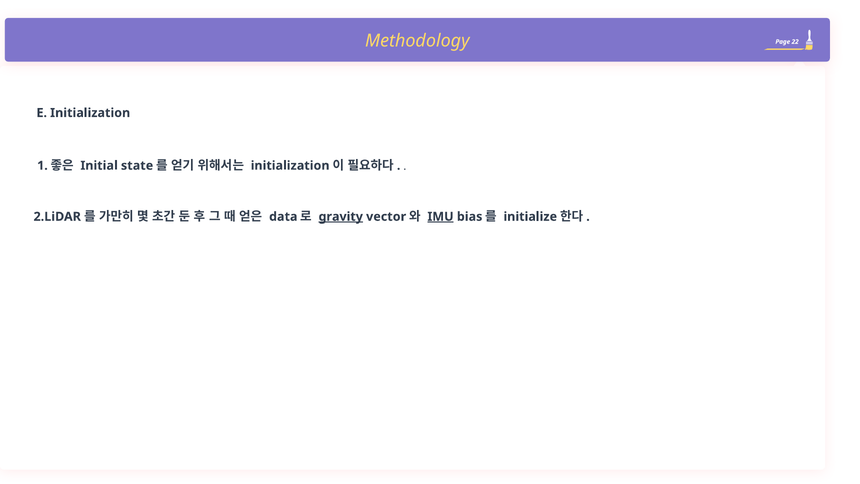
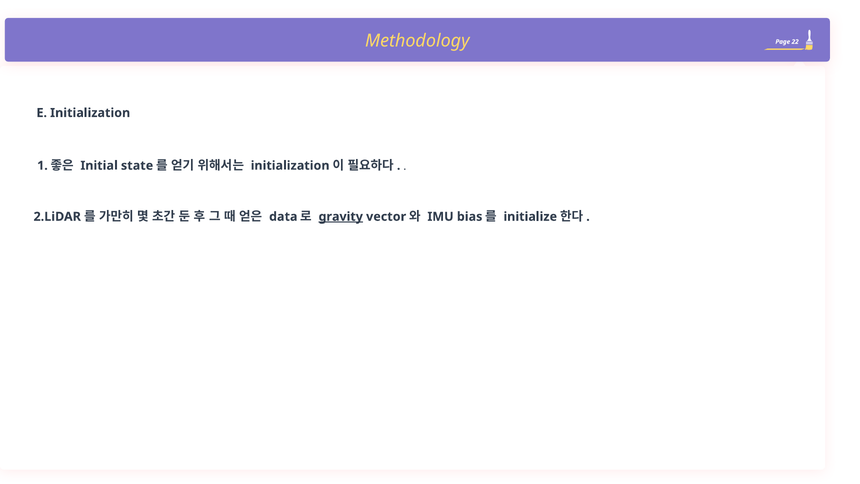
IMU underline: present -> none (441, 217)
